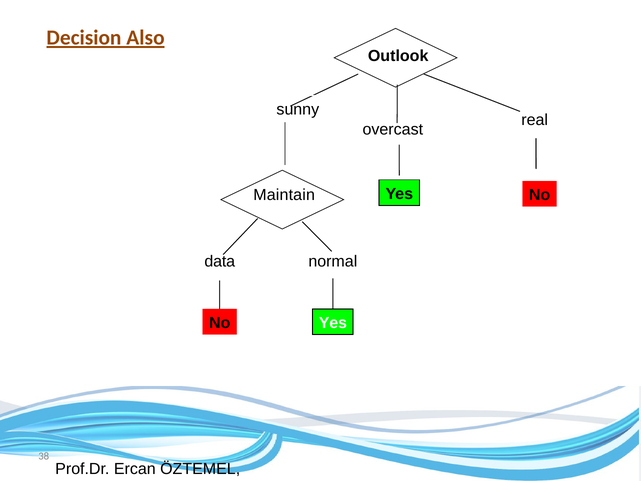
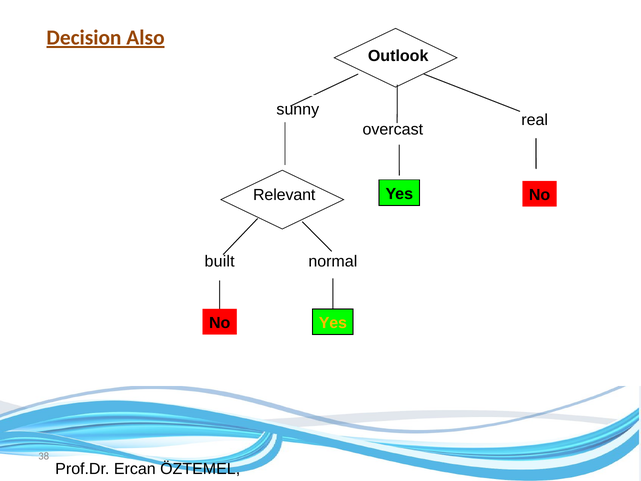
Maintain: Maintain -> Relevant (284, 195)
data: data -> built (220, 261)
Yes colour: white -> yellow (333, 323)
